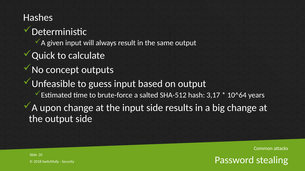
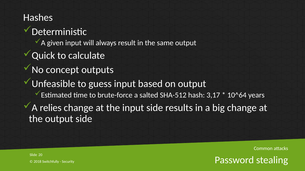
upon: upon -> relies (51, 108)
